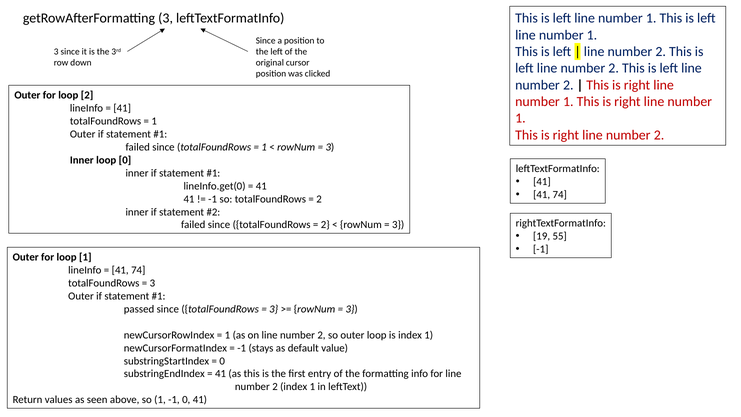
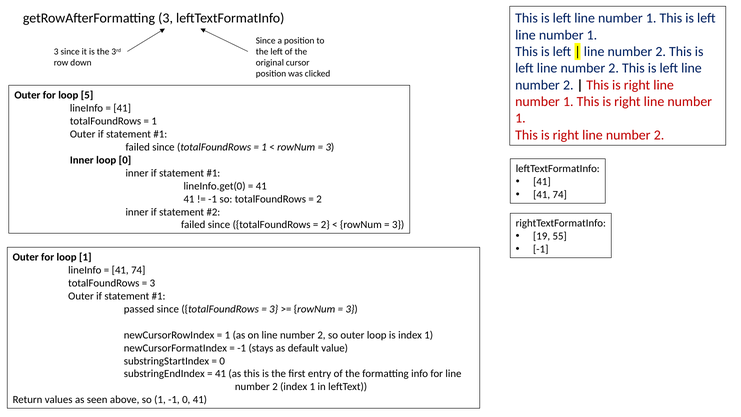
loop 2: 2 -> 5 (87, 95)
